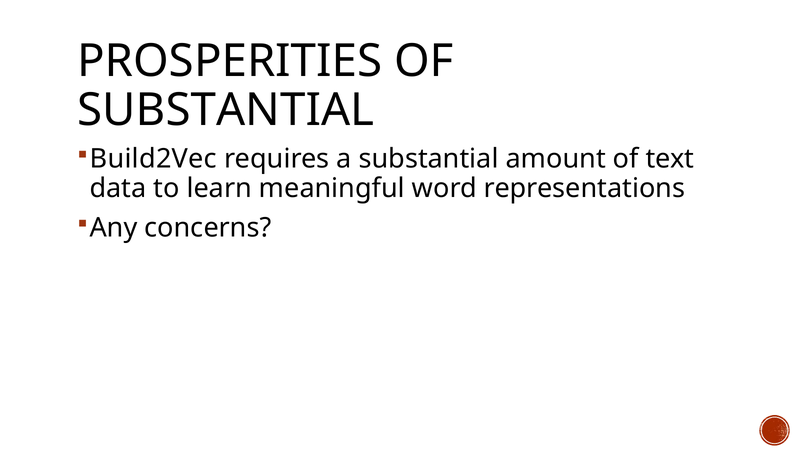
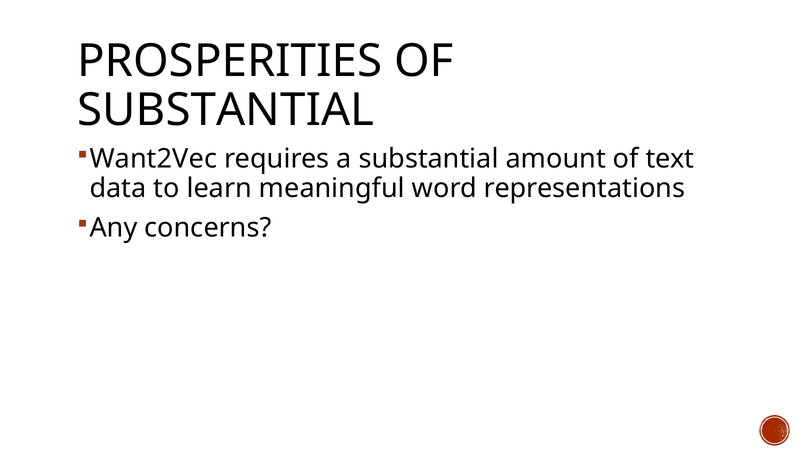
Build2Vec: Build2Vec -> Want2Vec (153, 159)
